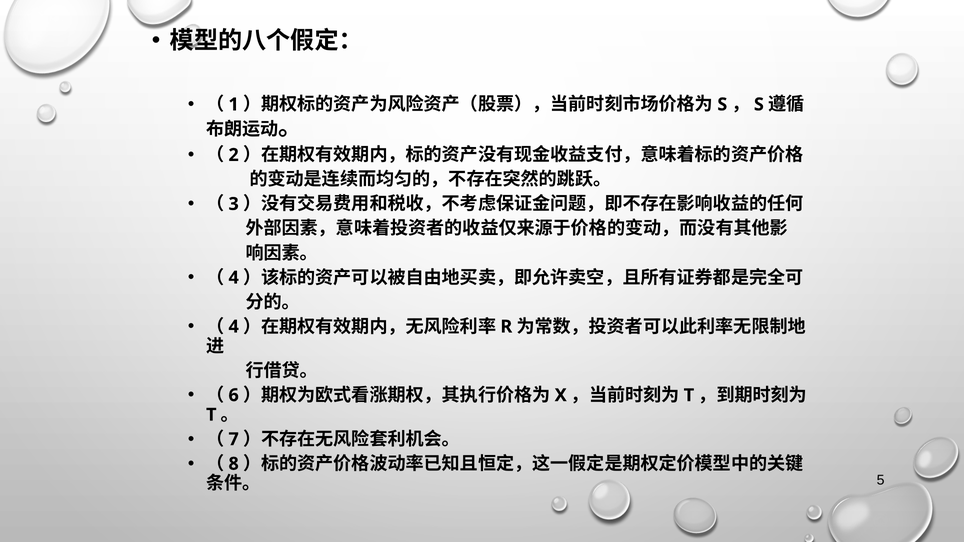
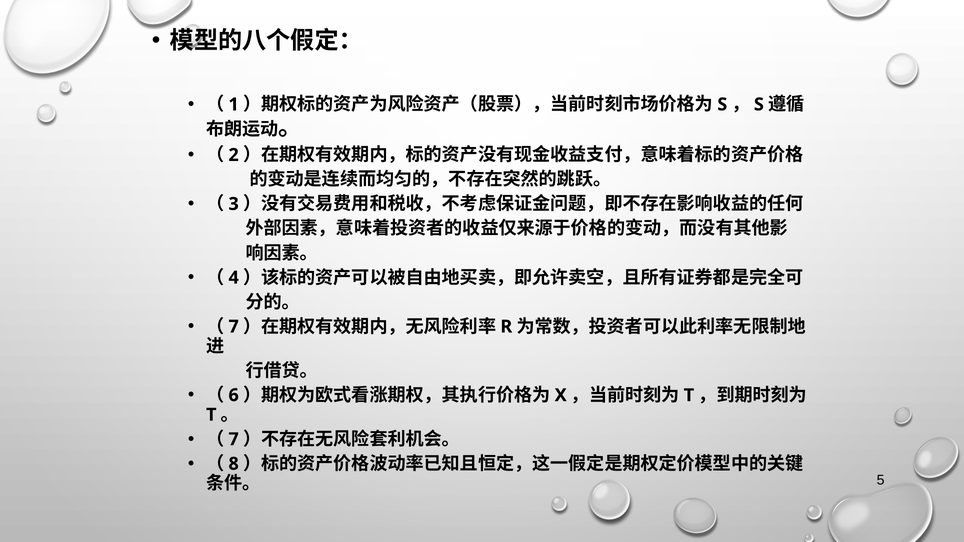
4: 4 -> 7 (234, 327)
